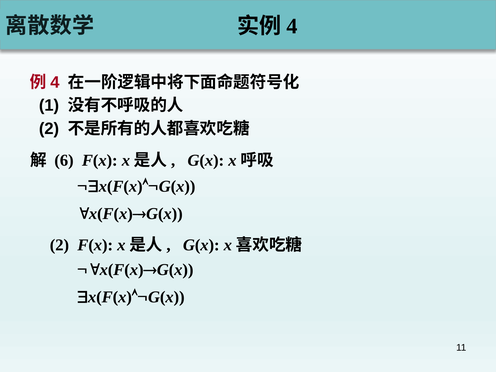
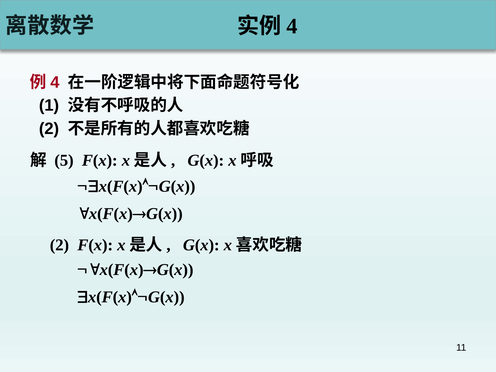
6: 6 -> 5 (64, 160)
